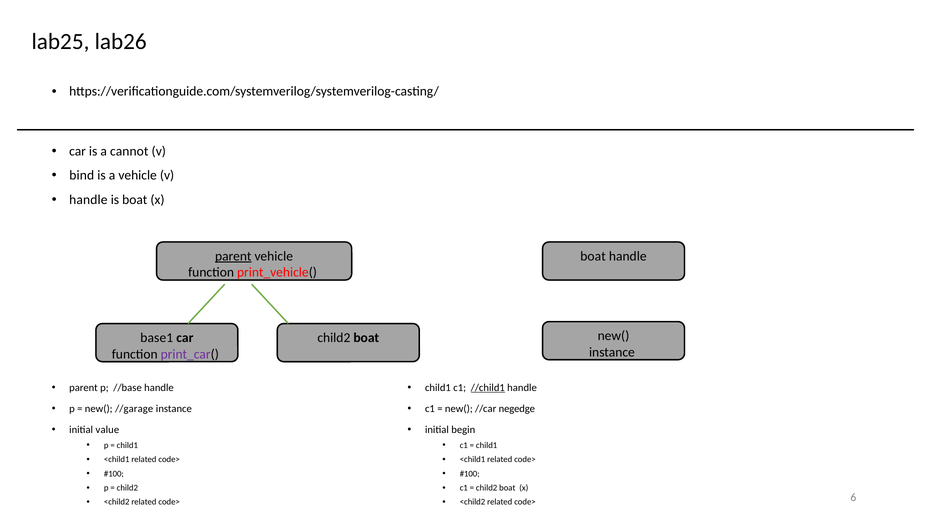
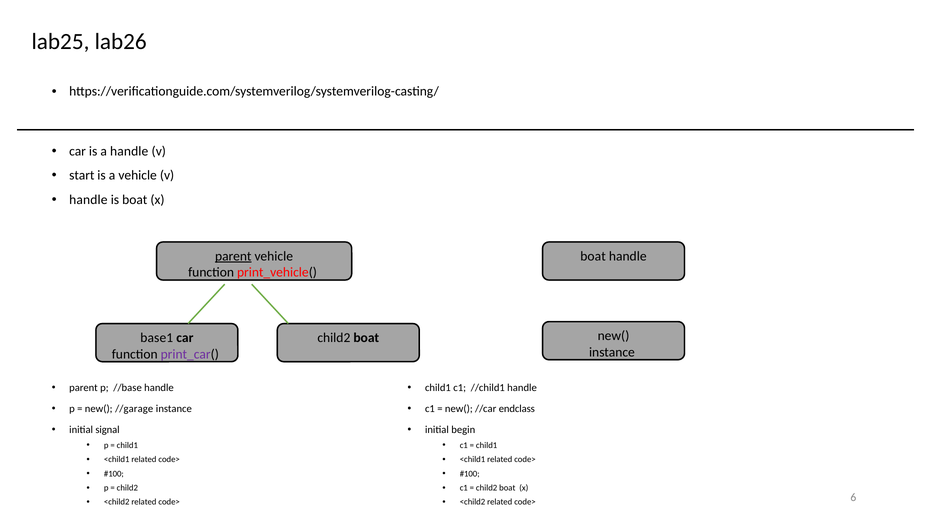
a cannot: cannot -> handle (129, 151)
bind: bind -> start (82, 176)
//child1 underline: present -> none (488, 388)
negedge: negedge -> endclass (517, 409)
value: value -> signal (108, 430)
